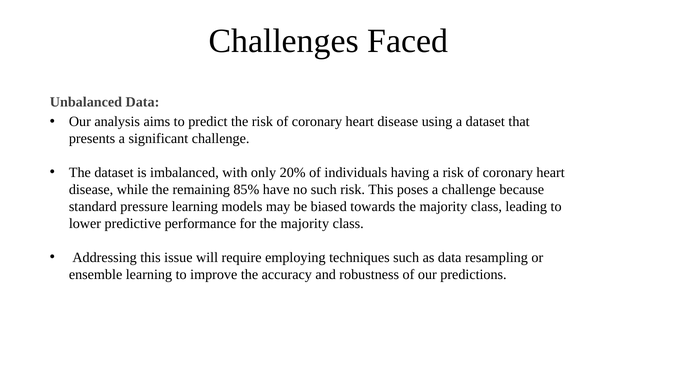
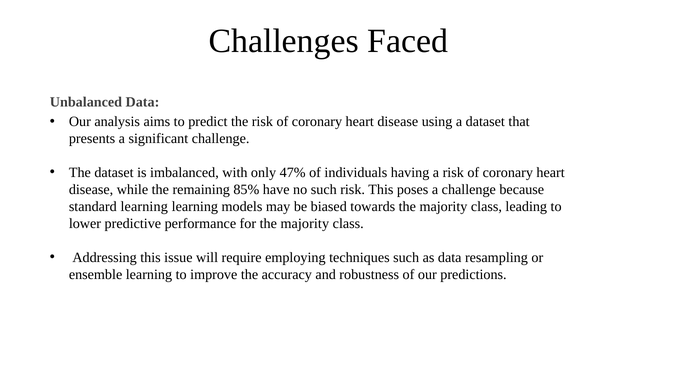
20%: 20% -> 47% (293, 172)
standard pressure: pressure -> learning (144, 206)
